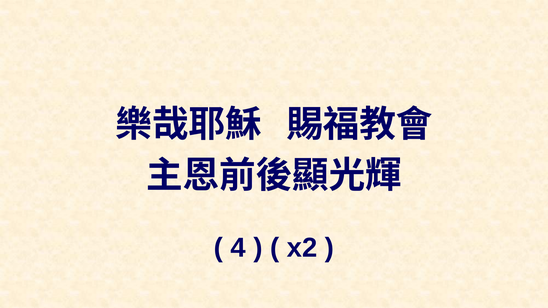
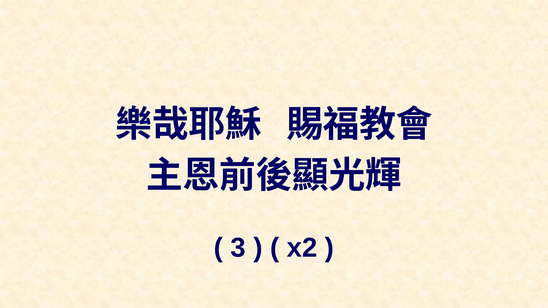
4: 4 -> 3 (238, 248)
